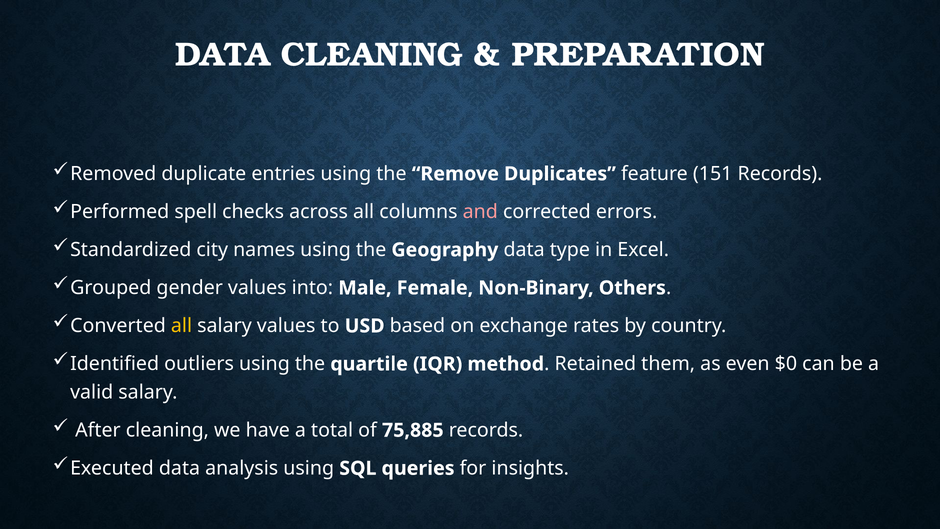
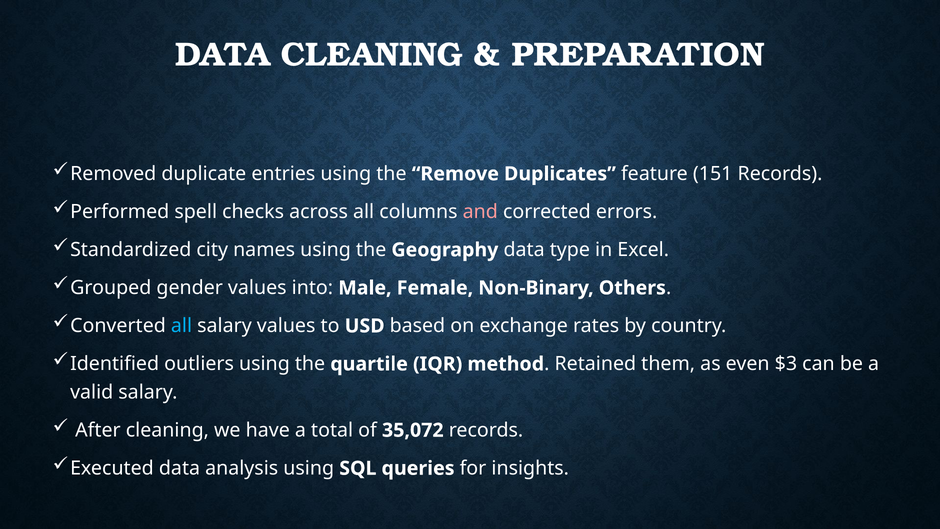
all colour: yellow -> light blue (182, 326)
$0: $0 -> $3 (786, 364)
75,885: 75,885 -> 35,072 (413, 430)
